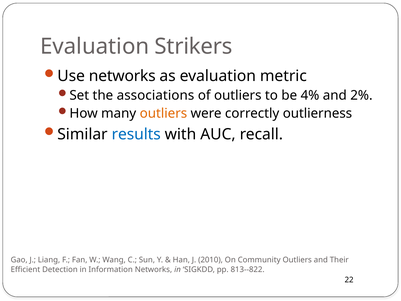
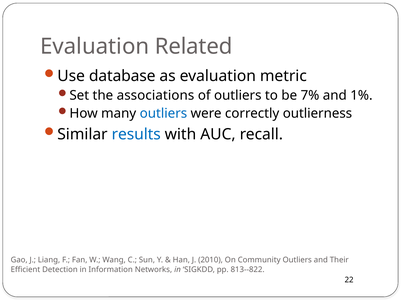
Strikers: Strikers -> Related (194, 46)
Use networks: networks -> database (122, 76)
4%: 4% -> 7% (310, 95)
2%: 2% -> 1% (361, 95)
outliers colour: orange -> blue (163, 113)
